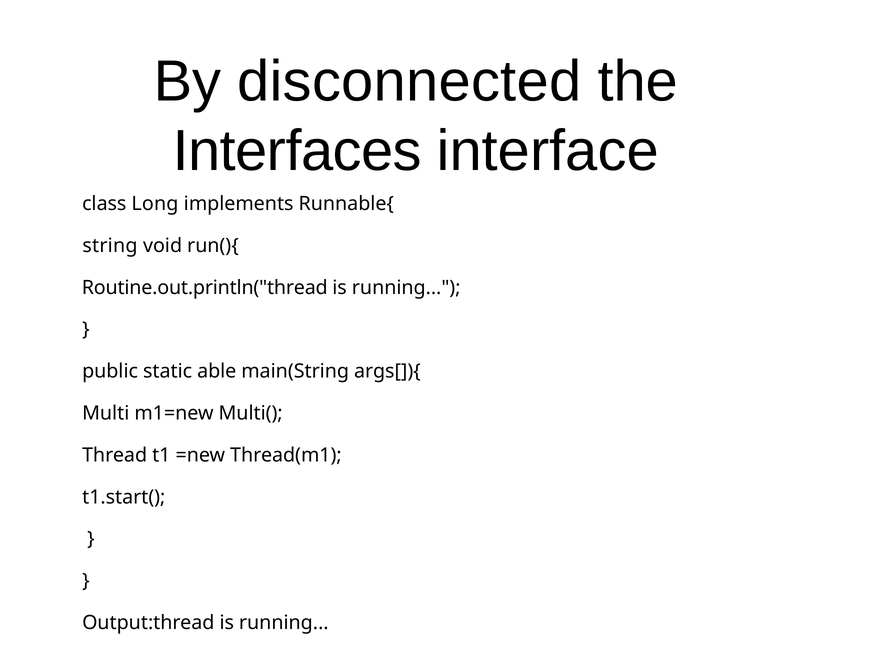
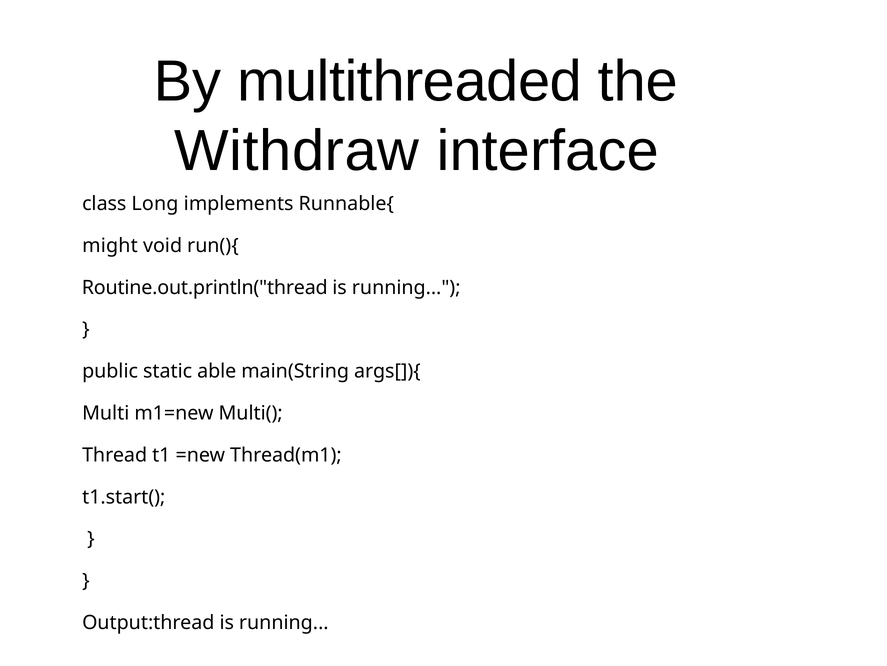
disconnected: disconnected -> multithreaded (410, 81)
Interfaces: Interfaces -> Withdraw (297, 151)
string: string -> might (110, 245)
